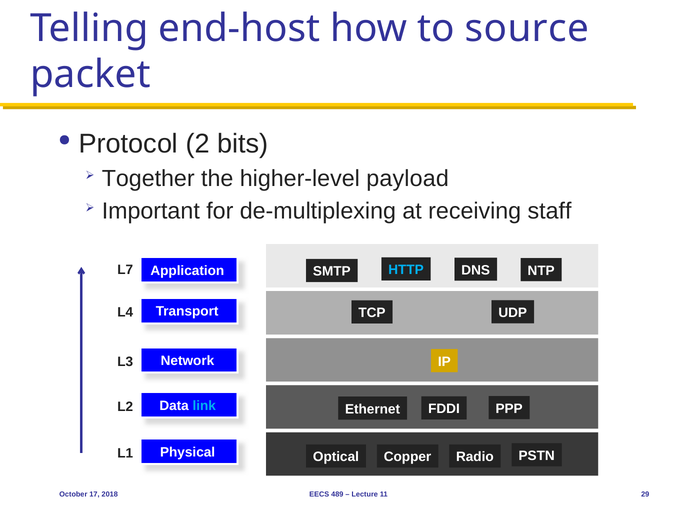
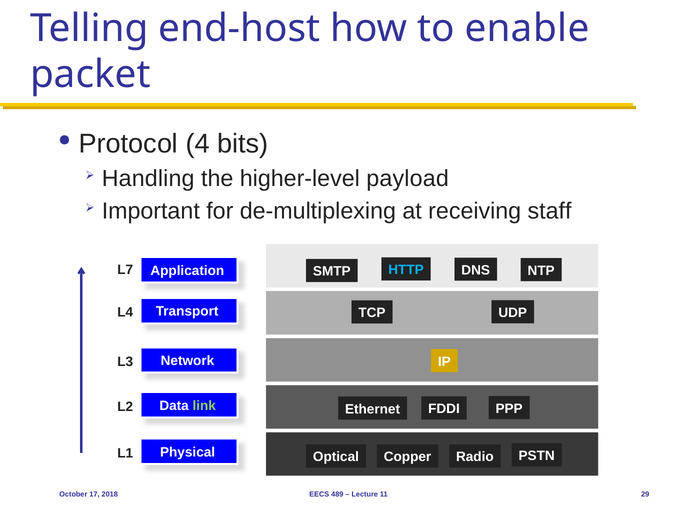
source: source -> enable (527, 28)
2: 2 -> 4 (198, 144)
Together: Together -> Handling (148, 178)
link colour: light blue -> light green (204, 406)
